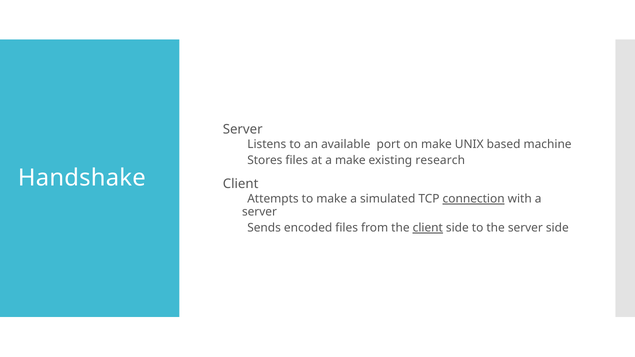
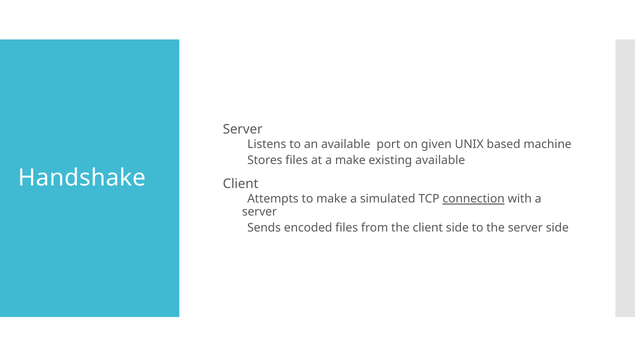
on make: make -> given (436, 144)
existing research: research -> available (440, 161)
client underline: present -> none (428, 228)
